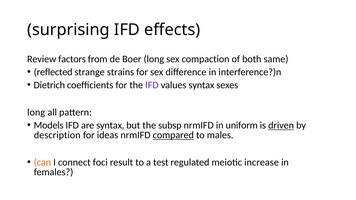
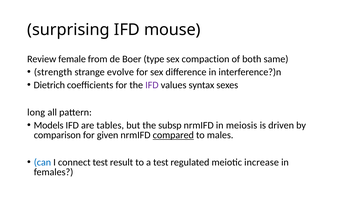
effects: effects -> mouse (172, 30)
factors: factors -> female (72, 59)
Boer long: long -> type (154, 59)
reflected: reflected -> strength (53, 72)
strains: strains -> evolve (120, 72)
are syntax: syntax -> tables (110, 126)
uniform: uniform -> meiosis (242, 126)
driven underline: present -> none (281, 126)
description: description -> comparison (57, 135)
ideas: ideas -> given (108, 135)
can colour: orange -> blue (42, 163)
connect foci: foci -> test (100, 163)
